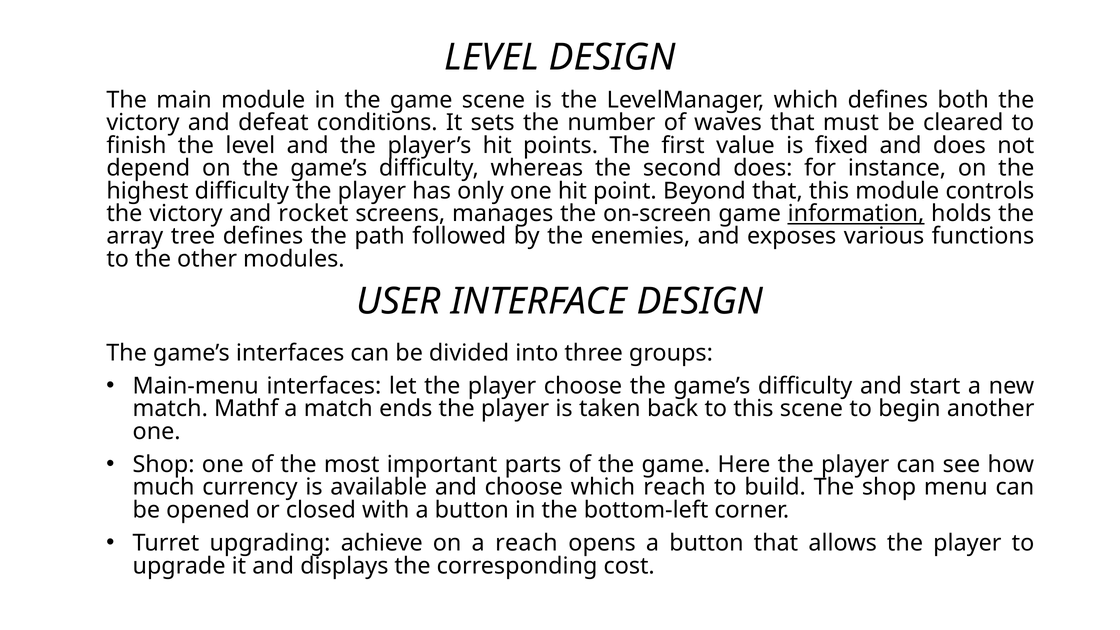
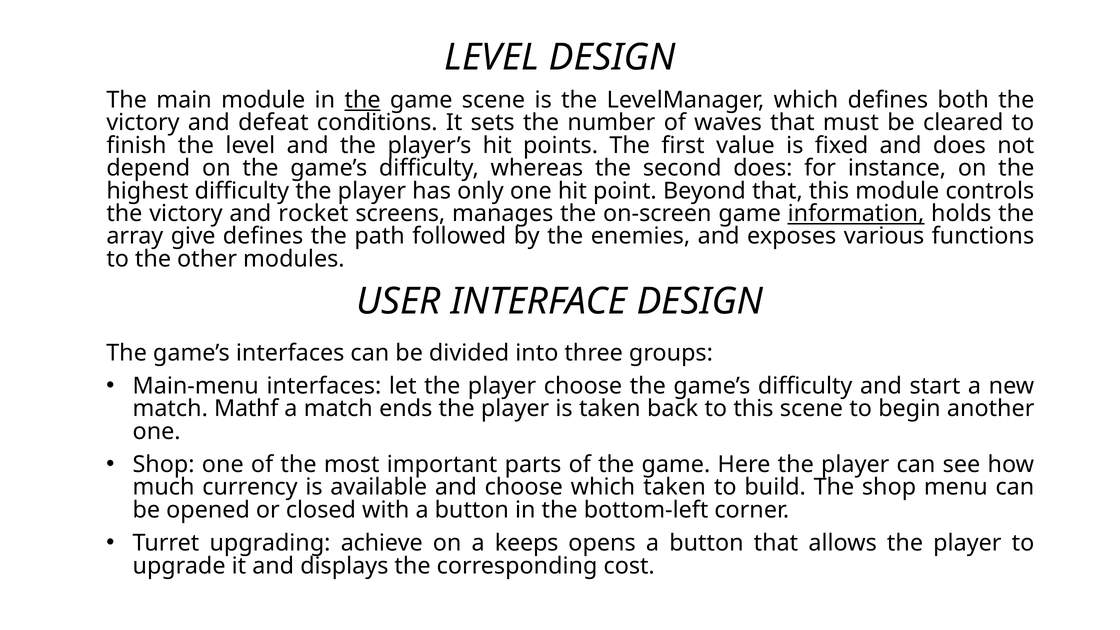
the underline: none -> present (363, 100)
tree: tree -> give (193, 236)
which reach: reach -> taken (675, 487)
a reach: reach -> keeps (527, 543)
